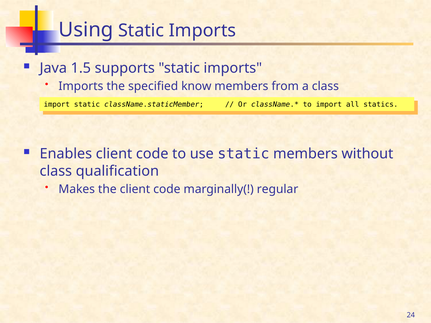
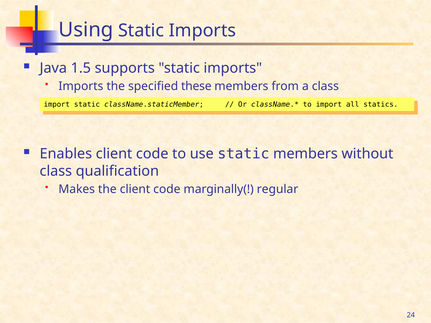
know: know -> these (196, 86)
